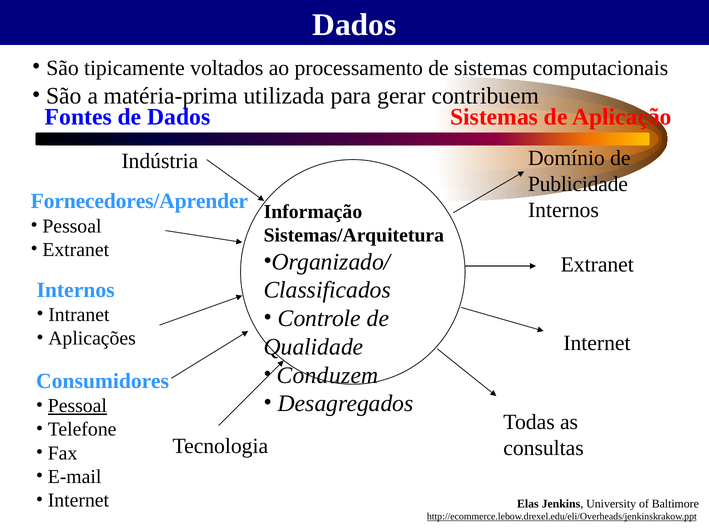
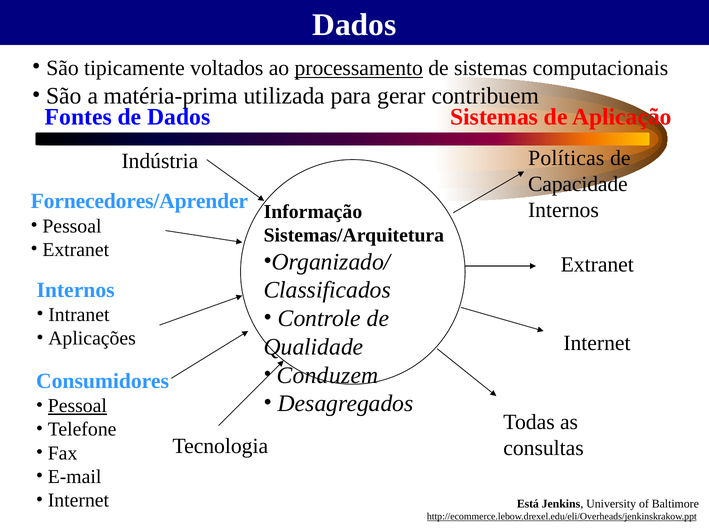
processamento underline: none -> present (359, 68)
Domínio: Domínio -> Políticas (566, 158)
Publicidade: Publicidade -> Capacidade (578, 184)
Elas: Elas -> Está (528, 503)
